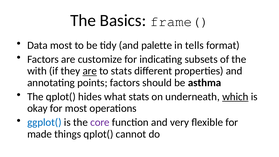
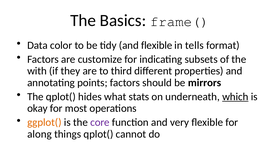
Data most: most -> color (61, 45)
and palette: palette -> flexible (157, 45)
are underline: present -> none (90, 71)
to stats: stats -> third (121, 71)
asthma: asthma -> mirrors (205, 83)
ggplot( colour: blue -> orange (44, 122)
made: made -> along (39, 134)
